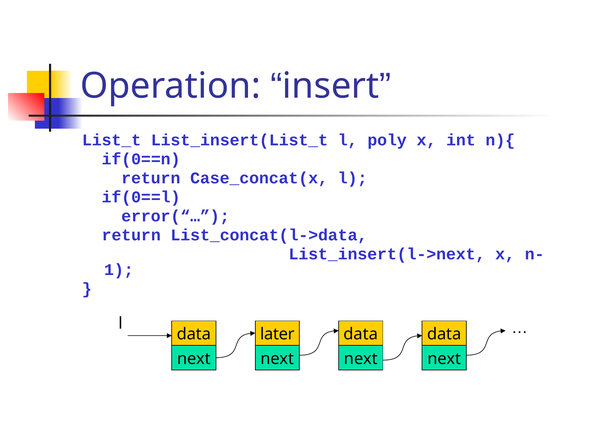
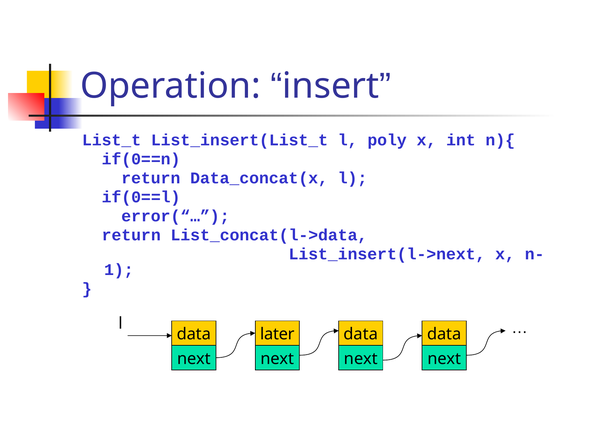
Case_concat(x: Case_concat(x -> Data_concat(x (259, 178)
